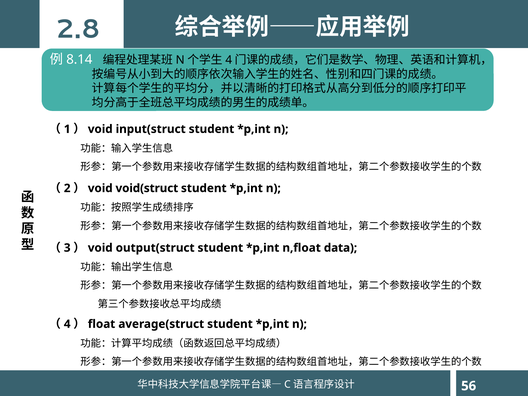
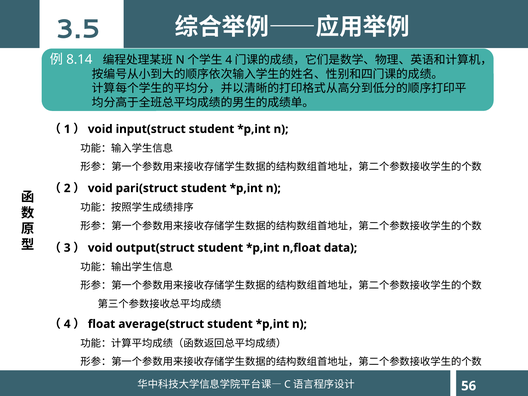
2.8: 2.8 -> 3.5 (78, 29)
void(struct: void(struct -> pari(struct (147, 188)
